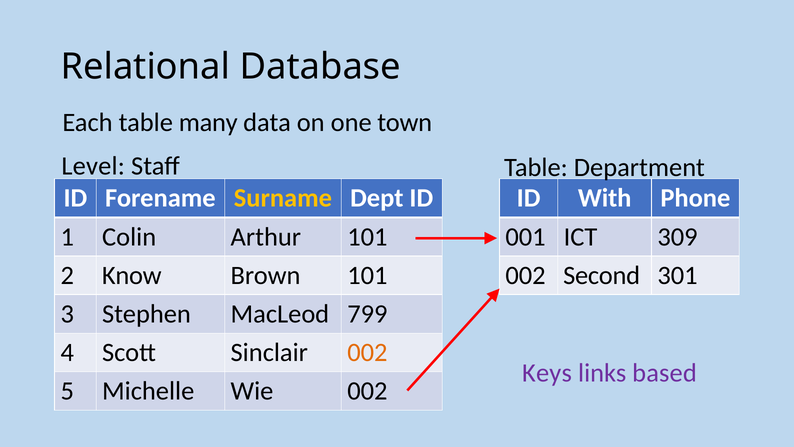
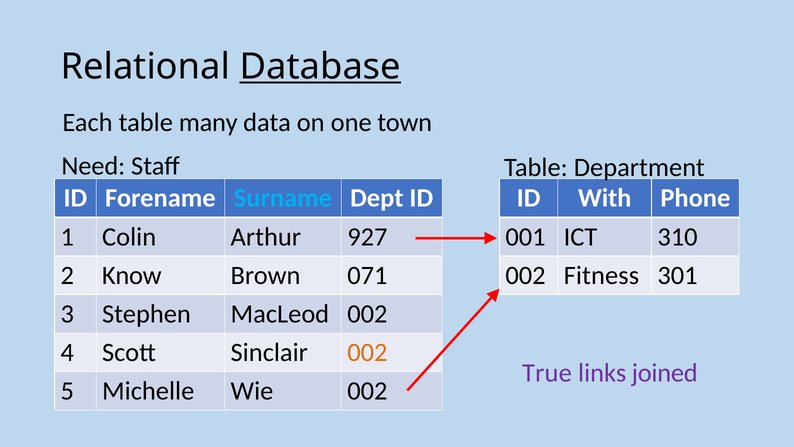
Database underline: none -> present (320, 67)
Level: Level -> Need (93, 166)
Surname colour: yellow -> light blue (283, 198)
Arthur 101: 101 -> 927 (367, 237)
309: 309 -> 310 (678, 237)
Brown 101: 101 -> 071 (367, 275)
Second: Second -> Fitness (601, 275)
MacLeod 799: 799 -> 002 (367, 314)
Keys: Keys -> True (547, 373)
based: based -> joined (665, 373)
